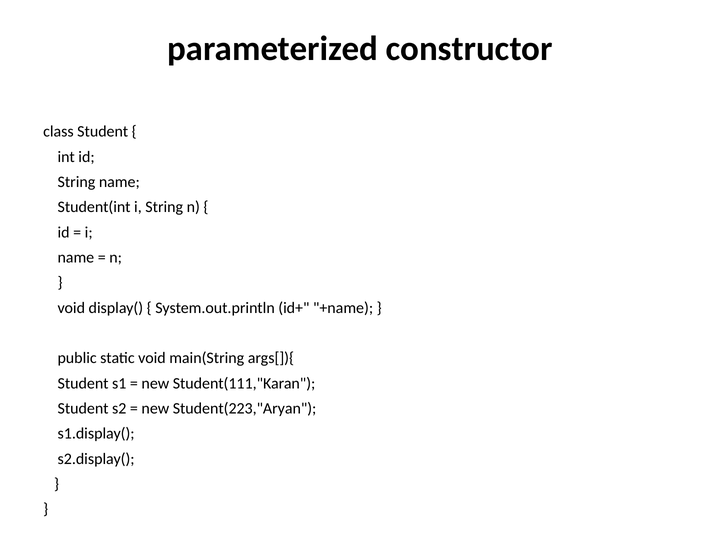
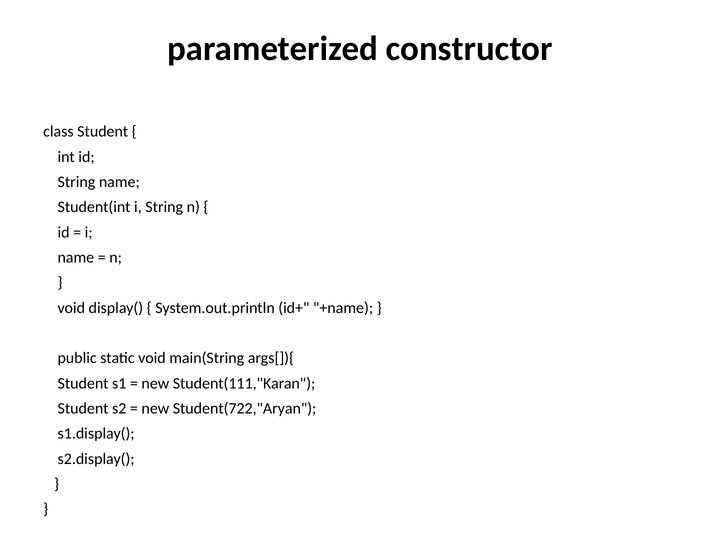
Student(223,"Aryan: Student(223,"Aryan -> Student(722,"Aryan (245, 408)
